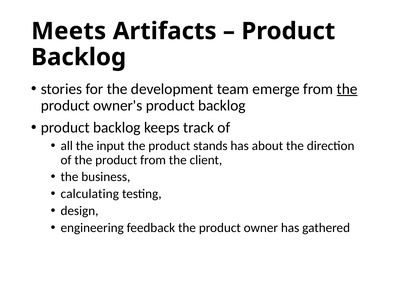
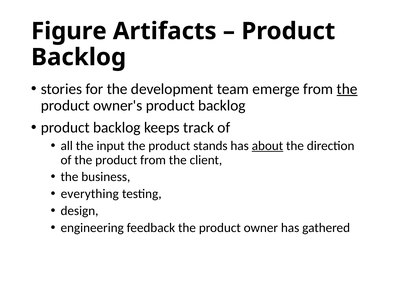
Meets: Meets -> Figure (69, 31)
about underline: none -> present (267, 146)
calculating: calculating -> everything (90, 194)
